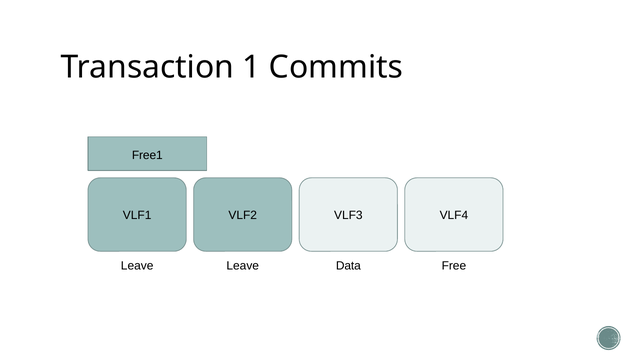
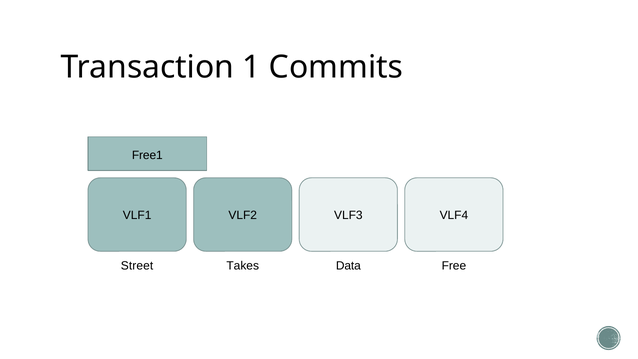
Leave: Leave -> Street (137, 266)
Leave: Leave -> Takes (243, 266)
